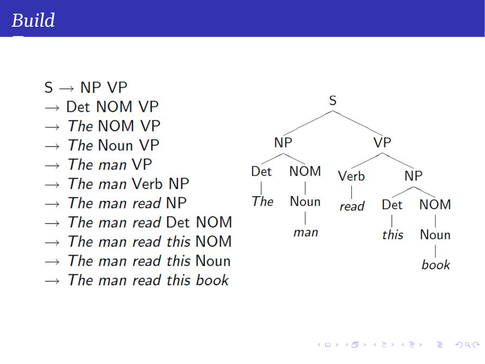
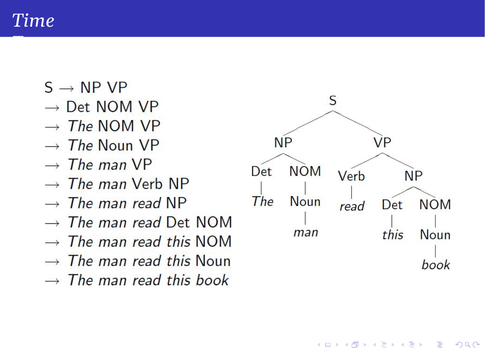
Build: Build -> Time (33, 21)
